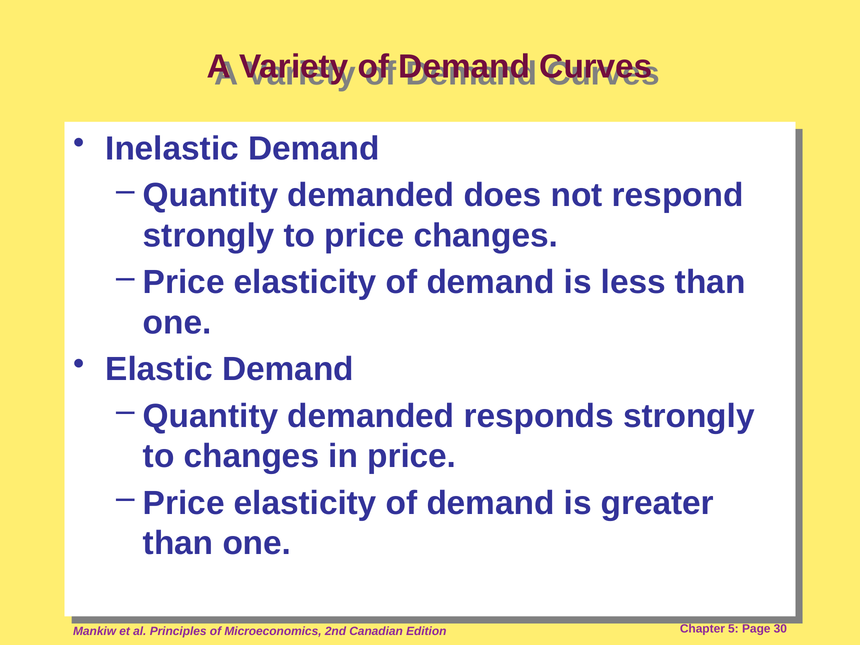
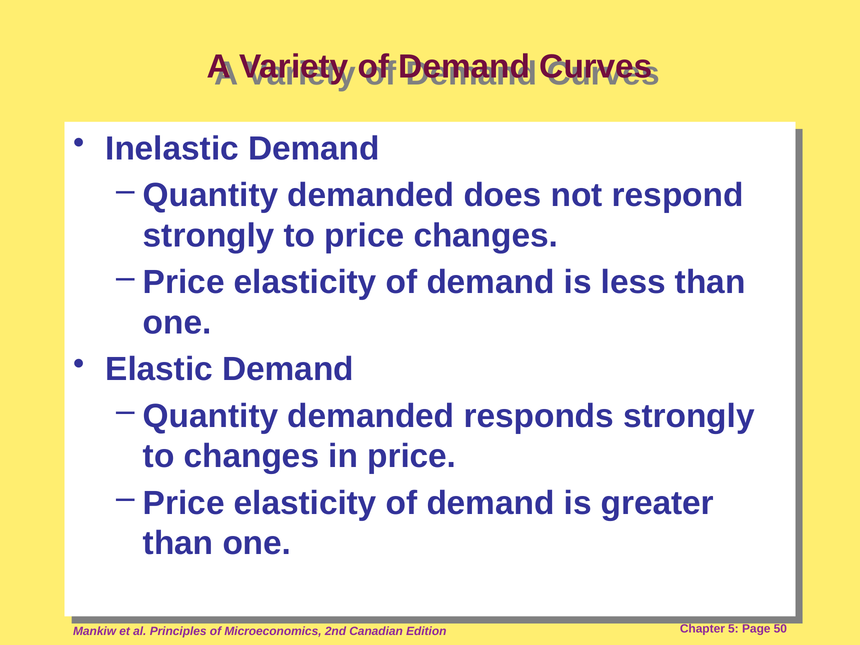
30: 30 -> 50 (780, 629)
